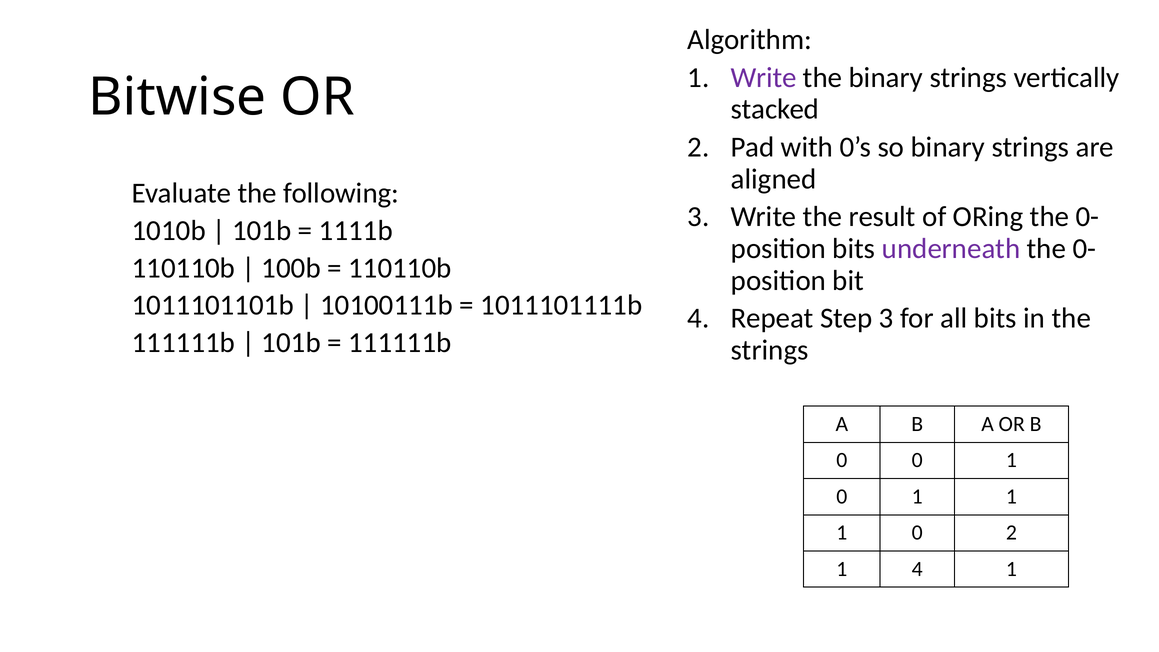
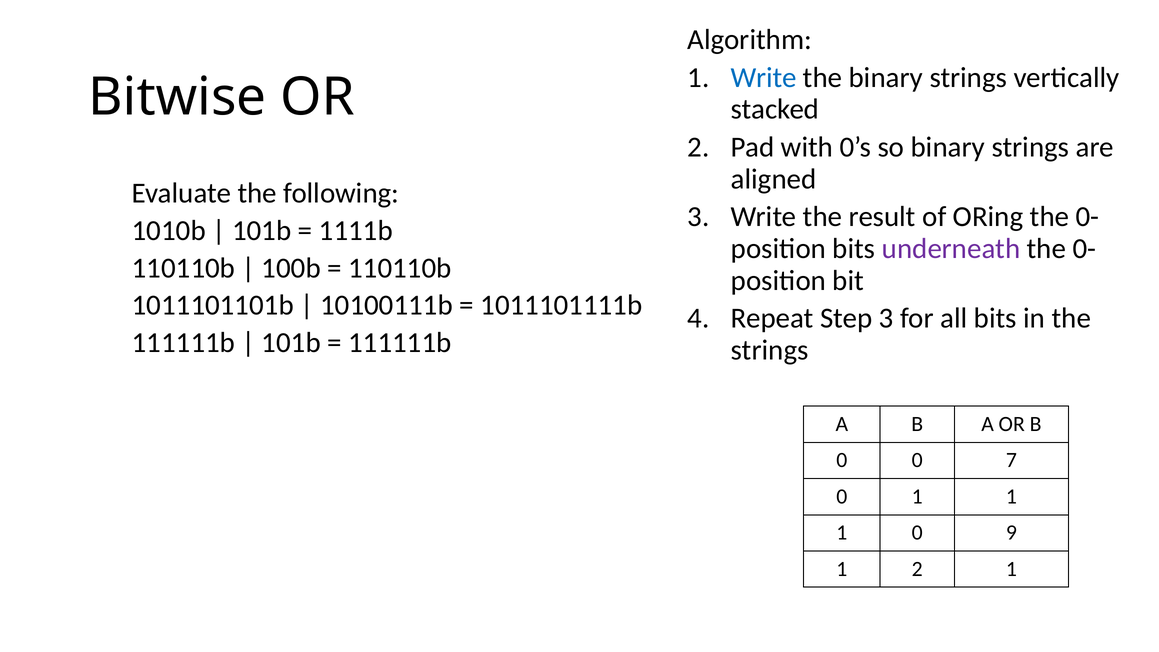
Write colour: purple -> blue (764, 77)
0 0 1: 1 -> 7 (1011, 460)
0 2: 2 -> 9 (1011, 533)
1 4: 4 -> 2 (917, 569)
